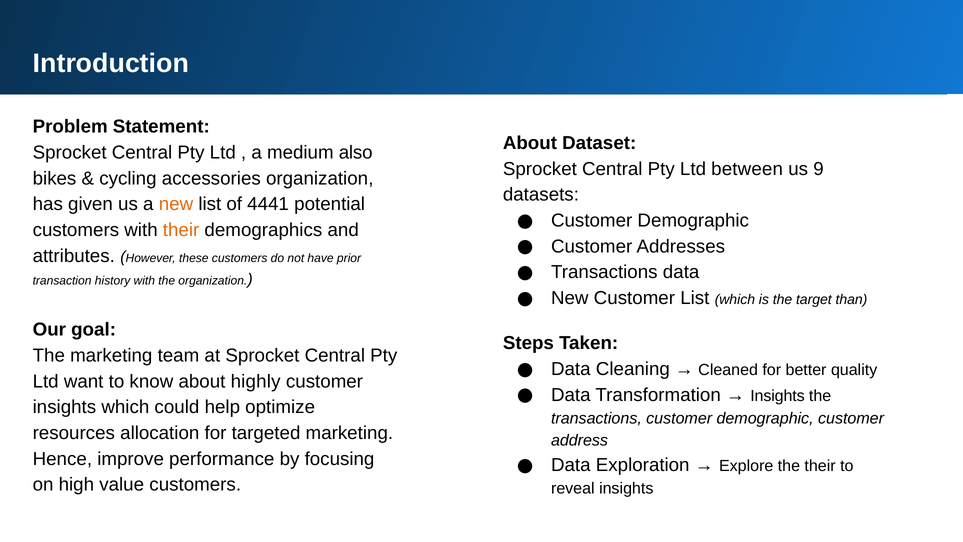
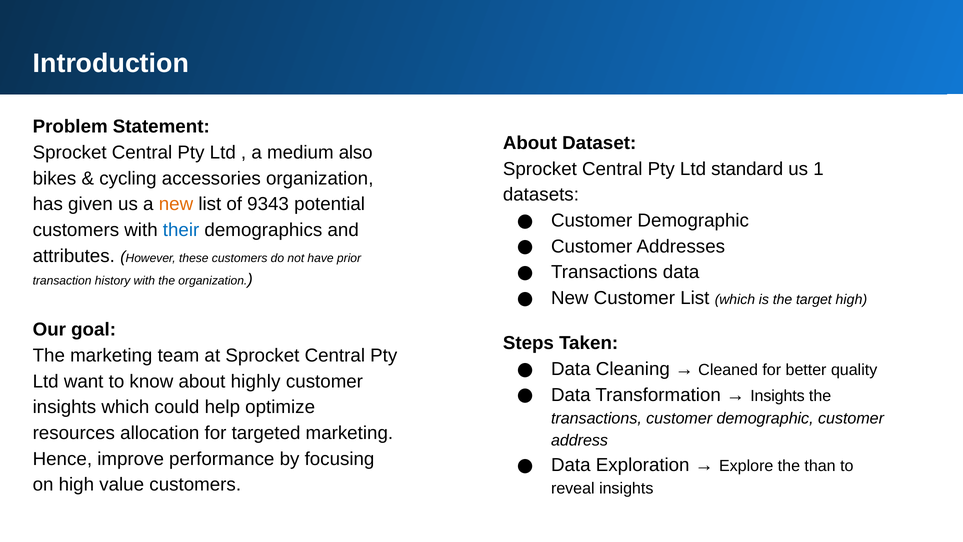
between: between -> standard (747, 169)
9: 9 -> 1 (819, 169)
4441: 4441 -> 9343 (268, 204)
their colour: orange -> blue (181, 230)
target than: than -> high (851, 300)
the their: their -> than (820, 466)
